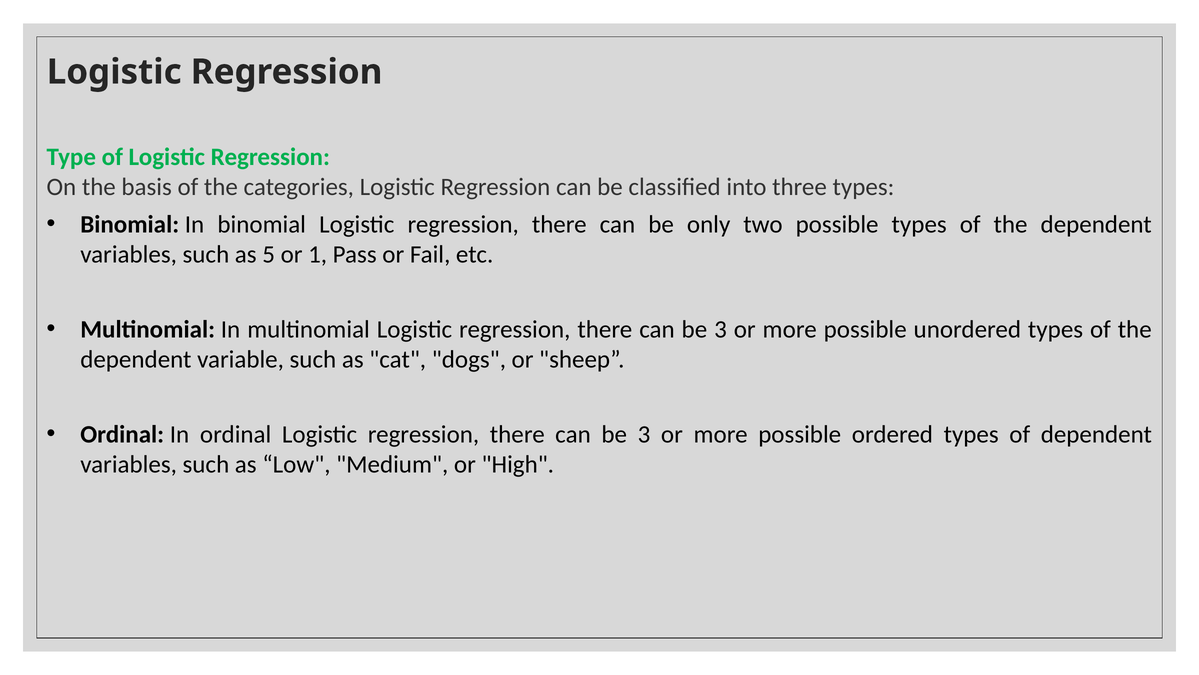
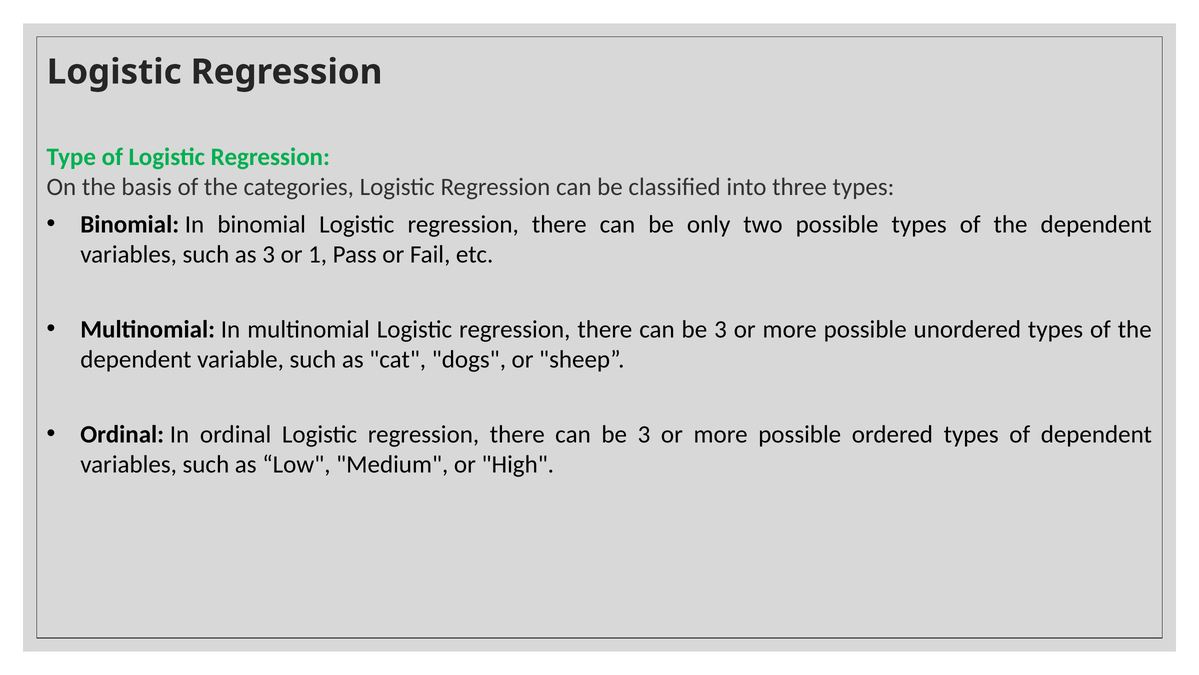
as 5: 5 -> 3 (269, 254)
